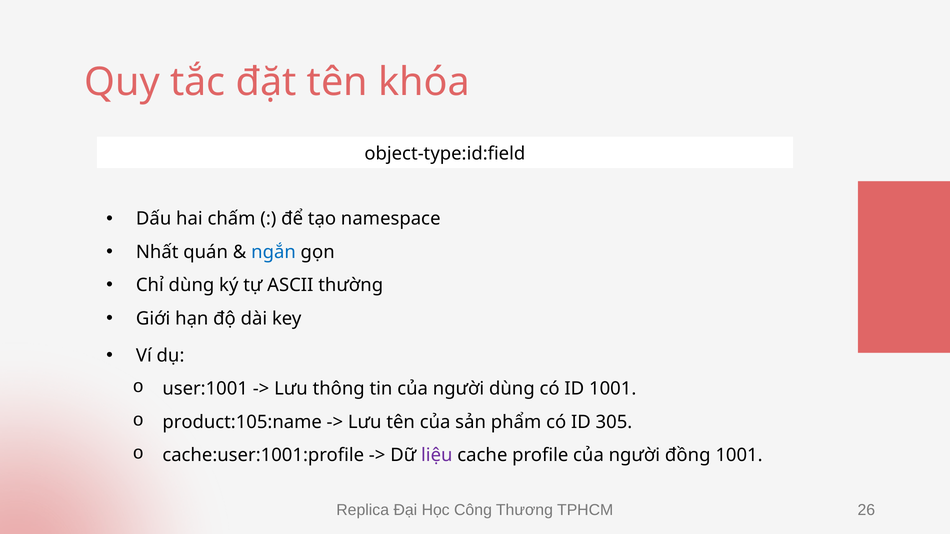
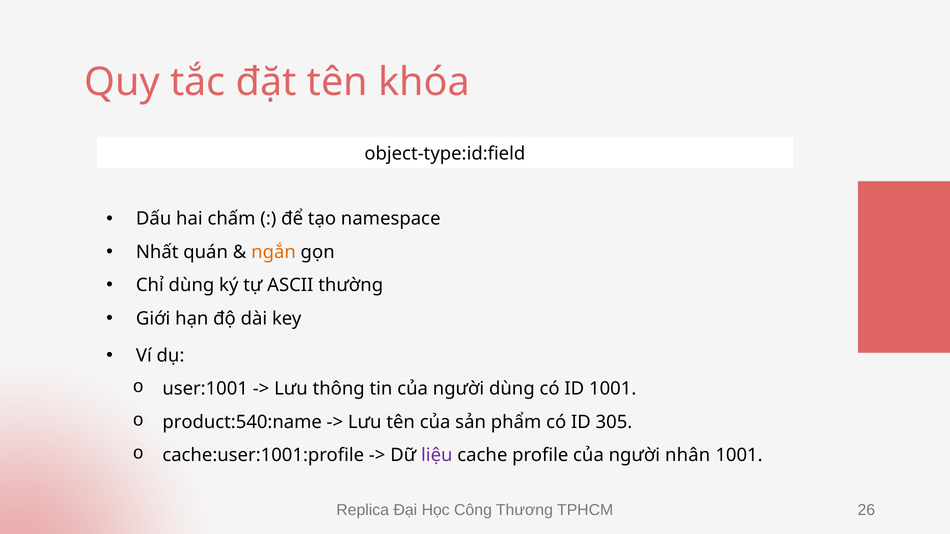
ngắn colour: blue -> orange (274, 252)
product:105:name: product:105:name -> product:540:name (242, 422)
đồng: đồng -> nhân (688, 456)
